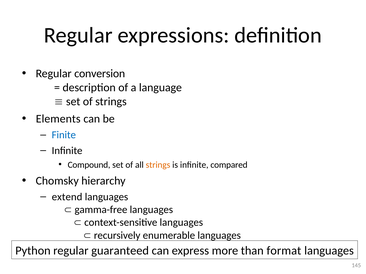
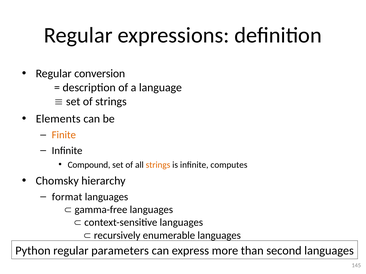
Finite colour: blue -> orange (64, 135)
compared: compared -> computes (229, 165)
extend: extend -> format (67, 197)
guaranteed: guaranteed -> parameters (120, 251)
format: format -> second (284, 251)
